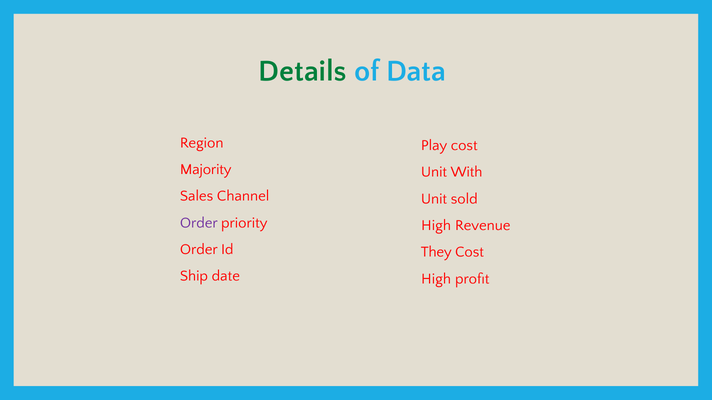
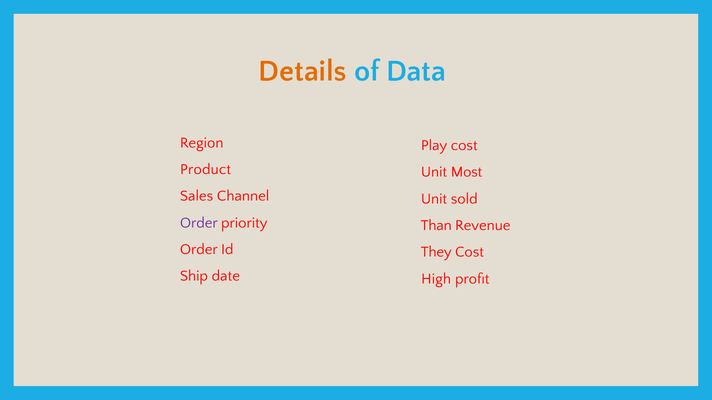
Details colour: green -> orange (303, 71)
Majority: Majority -> Product (206, 170)
With: With -> Most (467, 172)
High: High -> Than (436, 226)
